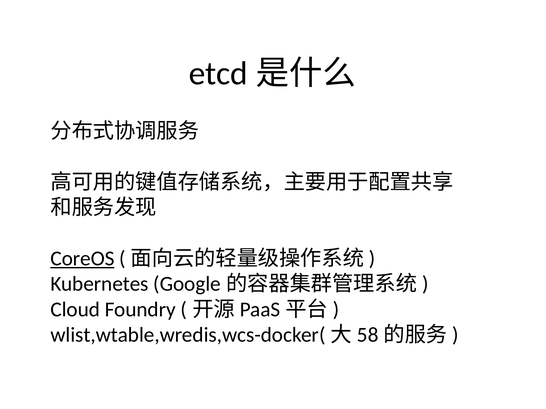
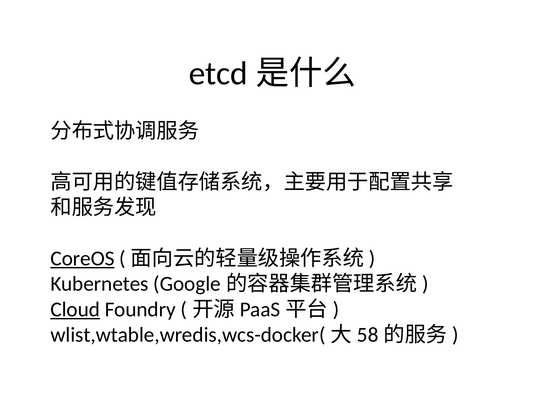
Cloud underline: none -> present (75, 310)
